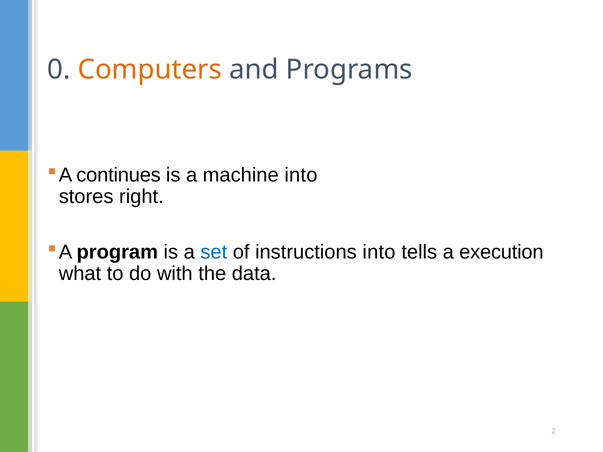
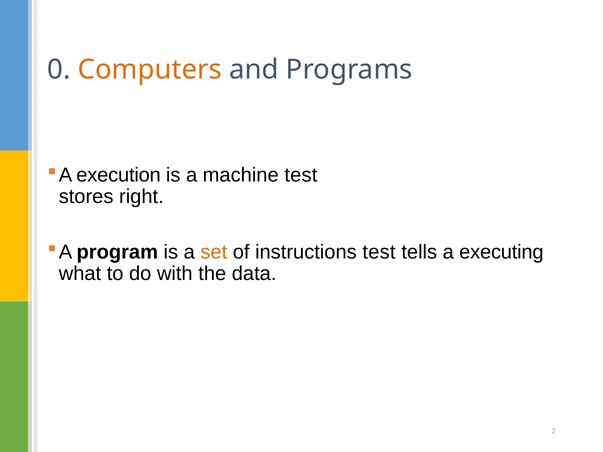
continues: continues -> execution (119, 175)
machine into: into -> test (301, 175)
set colour: blue -> orange (214, 252)
instructions into: into -> test (379, 252)
execution: execution -> executing (501, 252)
